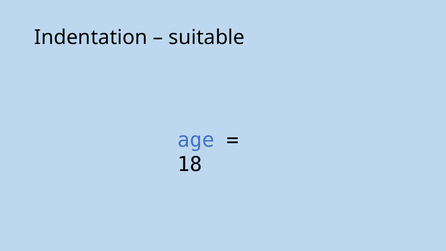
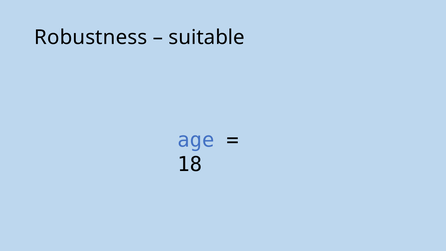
Indentation: Indentation -> Robustness (91, 37)
